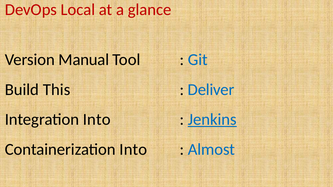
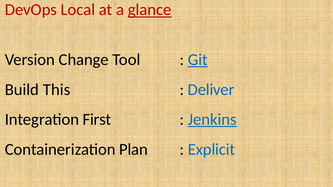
glance underline: none -> present (150, 10)
Manual: Manual -> Change (84, 60)
Git underline: none -> present (198, 60)
Integration Into: Into -> First (97, 120)
Containerization Into: Into -> Plan (133, 150)
Almost: Almost -> Explicit (211, 150)
